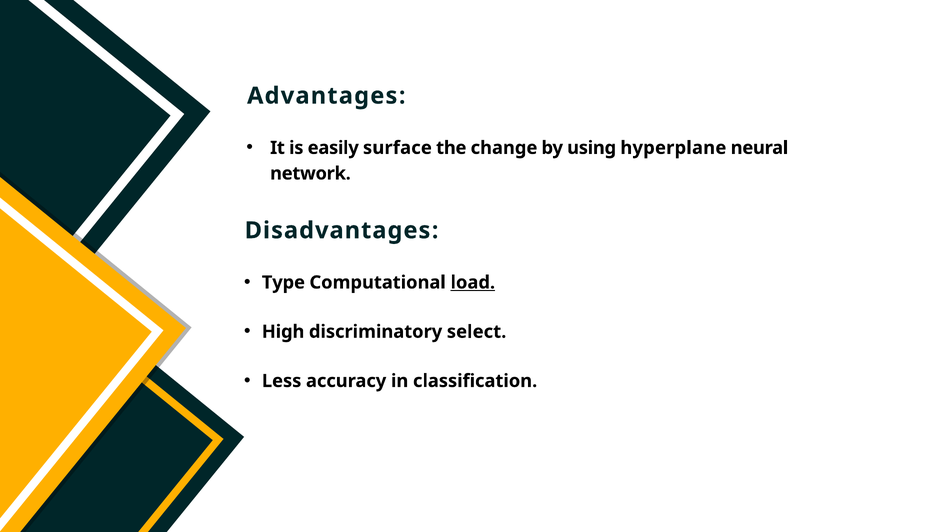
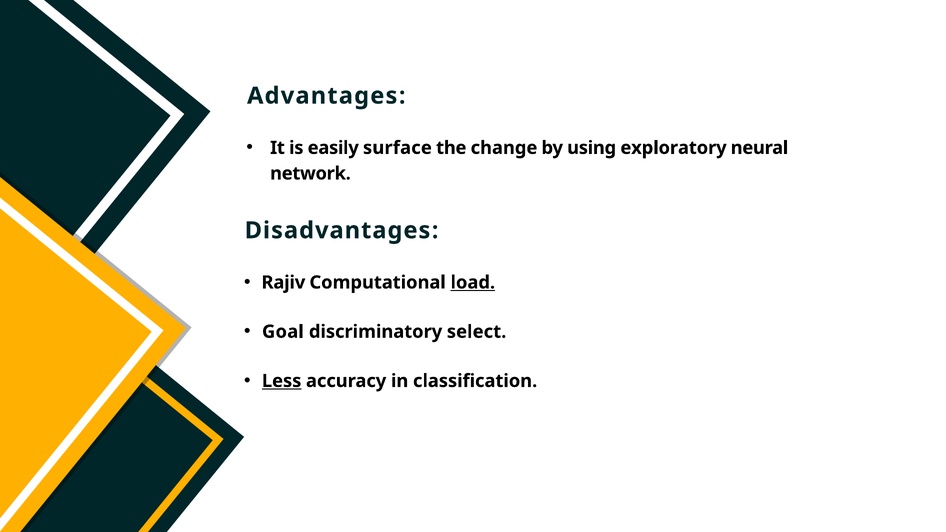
hyperplane: hyperplane -> exploratory (673, 148)
Type: Type -> Rajiv (283, 283)
High: High -> Goal (283, 332)
Less underline: none -> present (282, 381)
